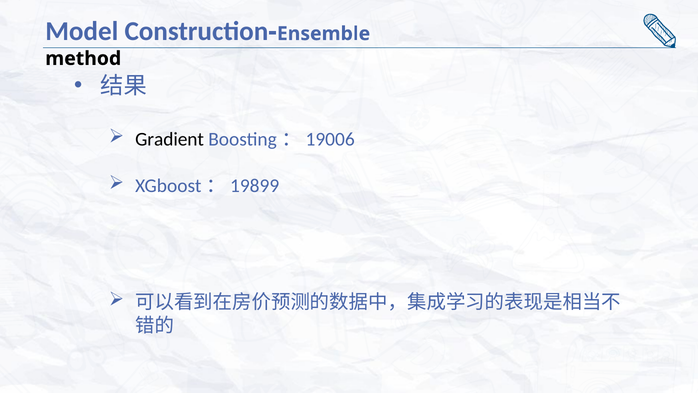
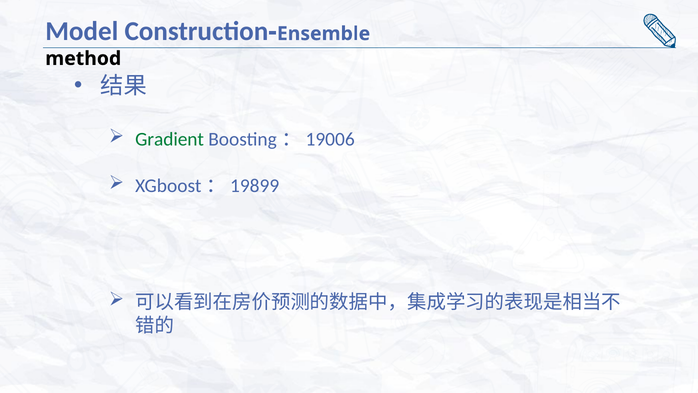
Gradient colour: black -> green (170, 139)
